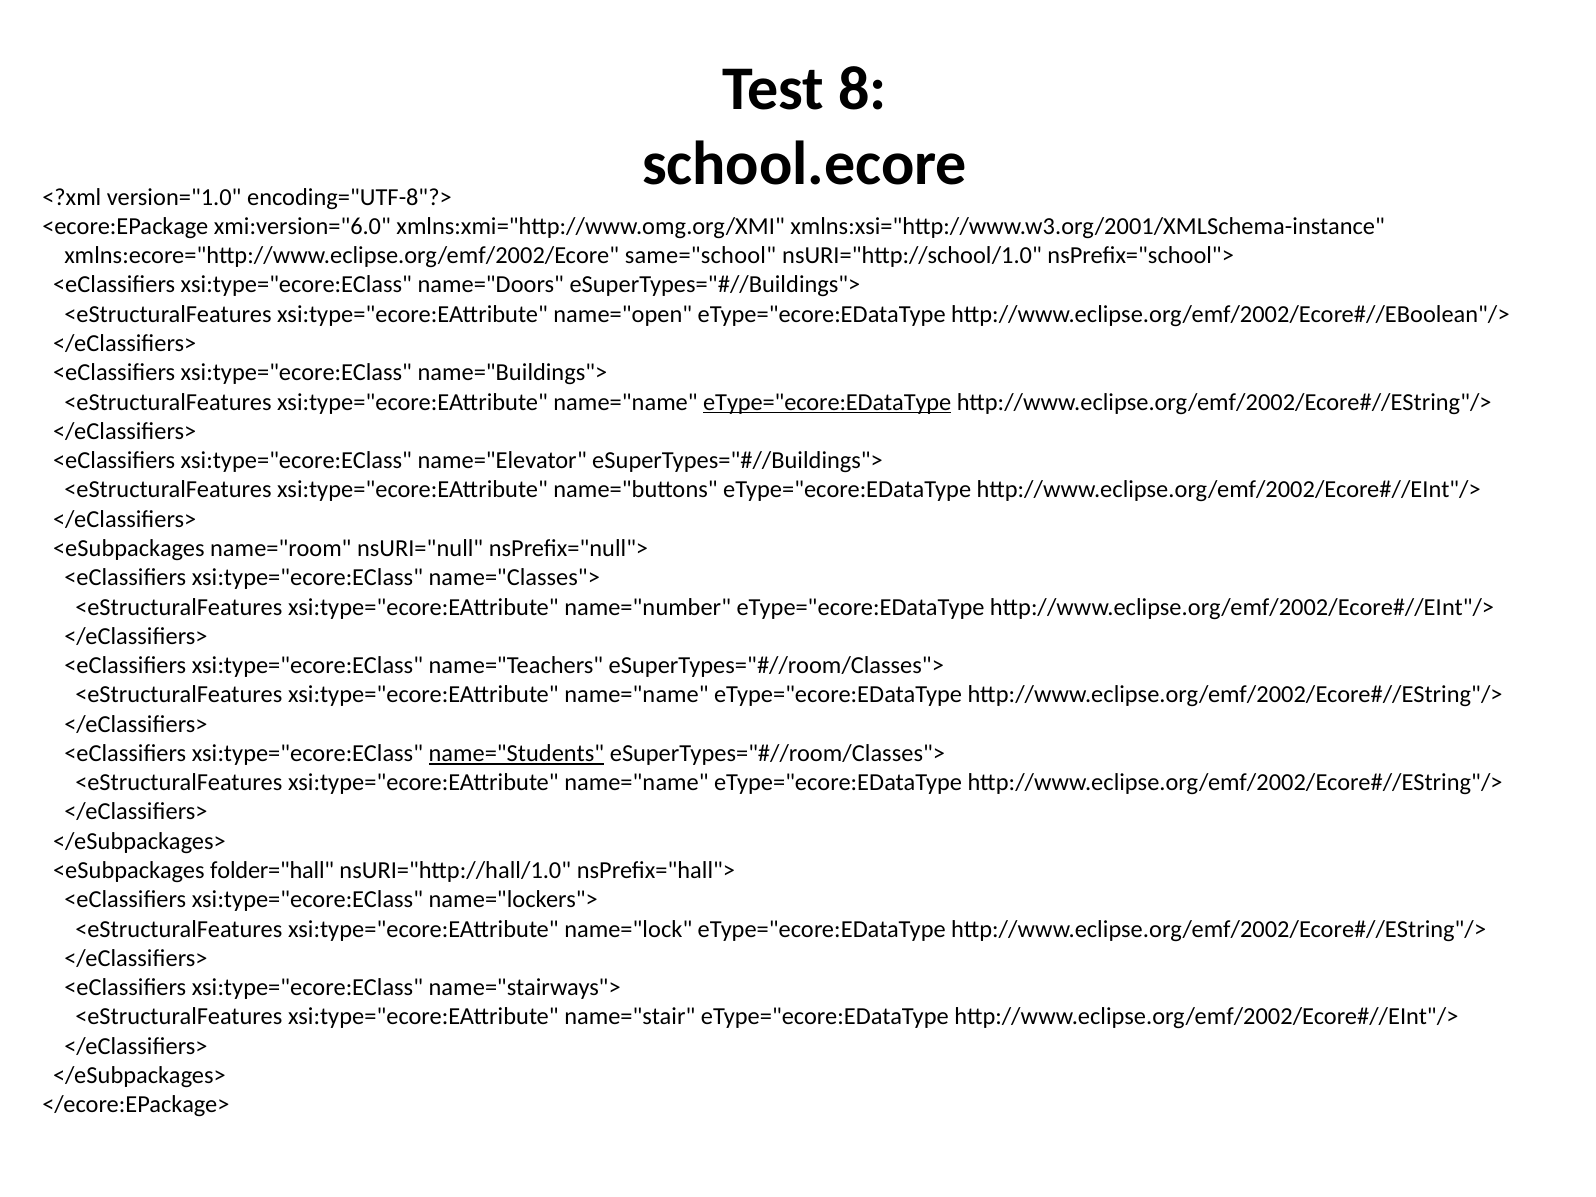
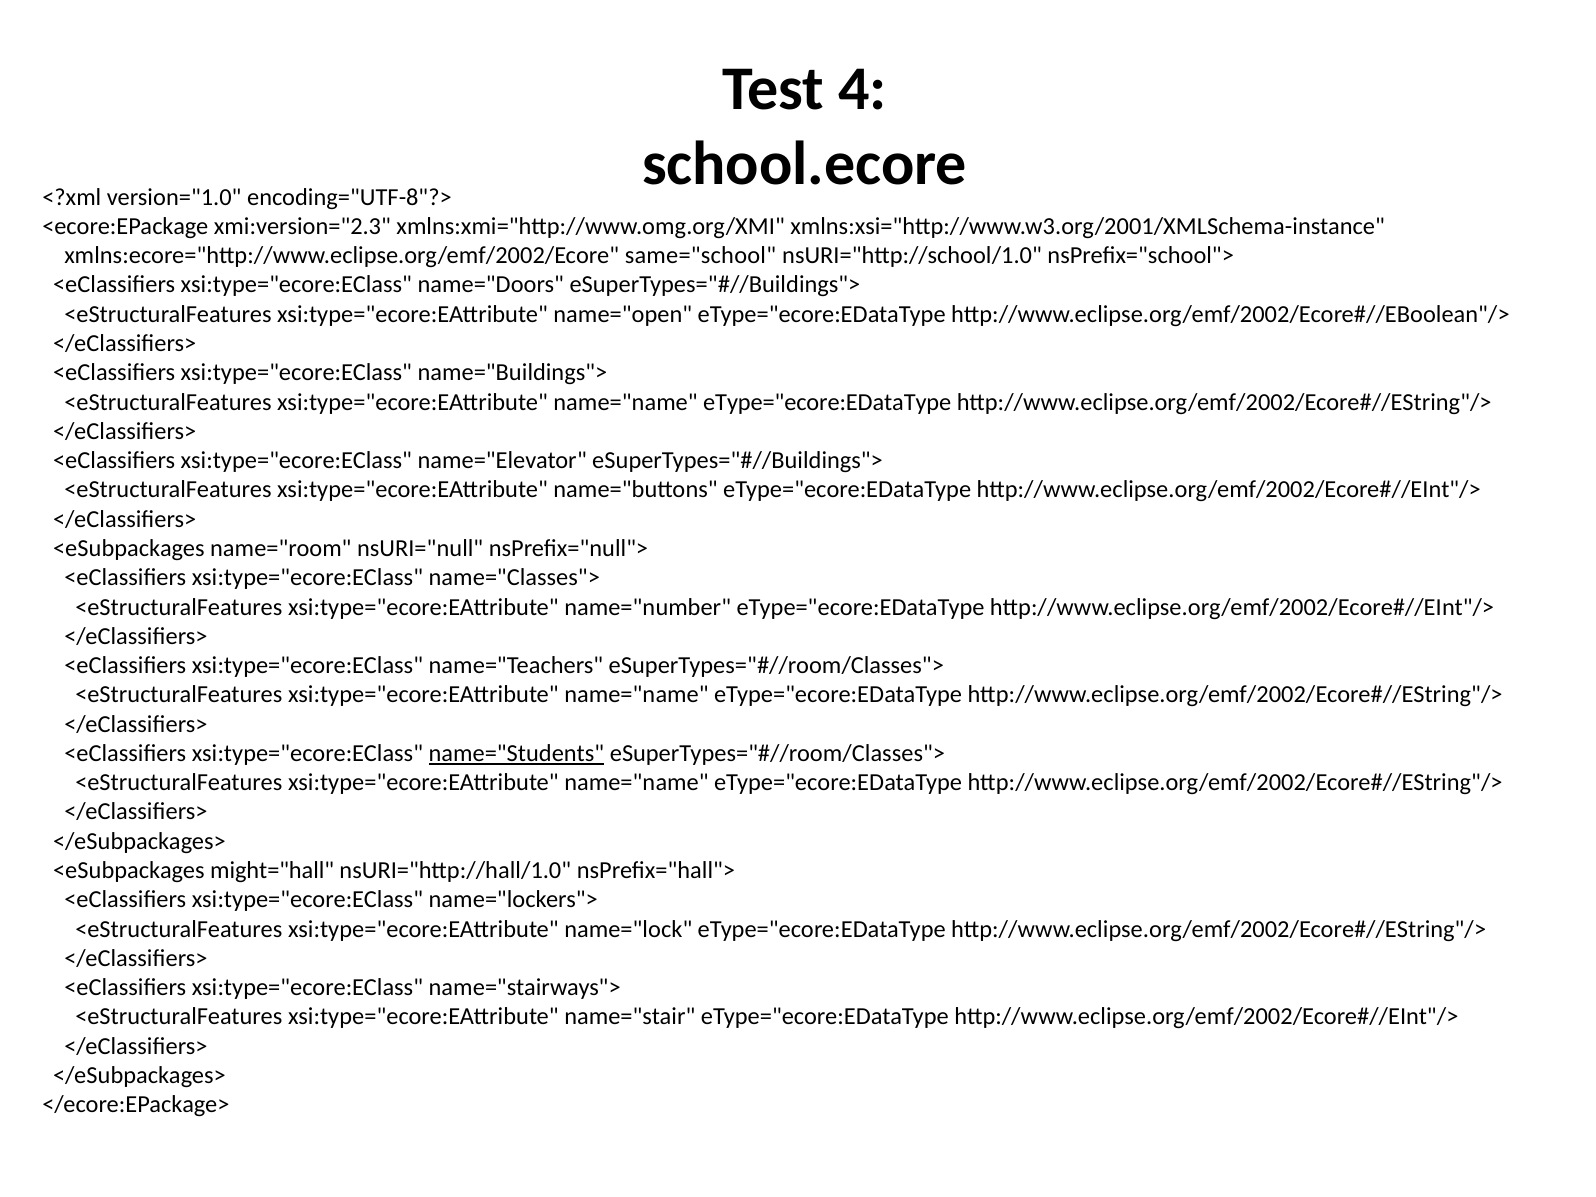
8: 8 -> 4 (863, 89)
xmi:version="6.0: xmi:version="6.0 -> xmi:version="2.3 (302, 226)
eType="ecore:EDataType underline: present -> none (827, 402)
folder="hall: folder="hall -> might="hall (272, 871)
